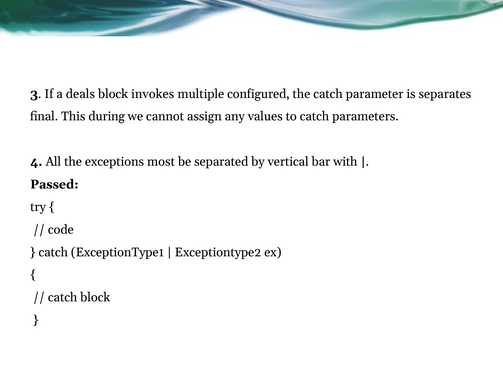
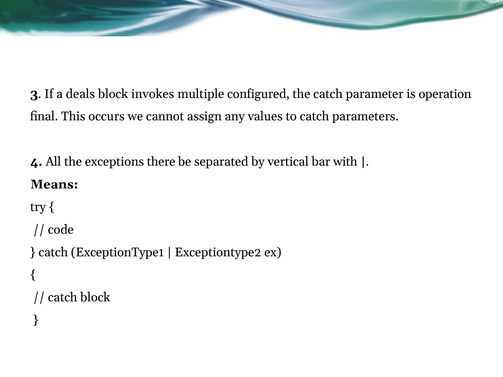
separates: separates -> operation (445, 94)
during: during -> occurs (107, 117)
most: most -> there (161, 162)
Passed: Passed -> Means (54, 184)
